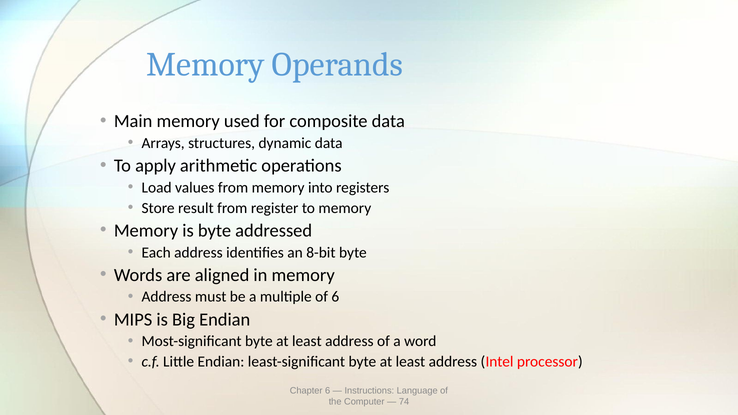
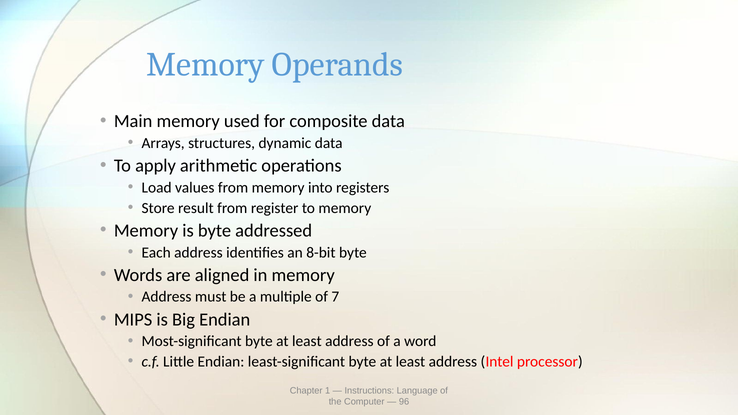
of 6: 6 -> 7 (335, 297)
Chapter 6: 6 -> 1 (328, 391)
74: 74 -> 96 (404, 402)
